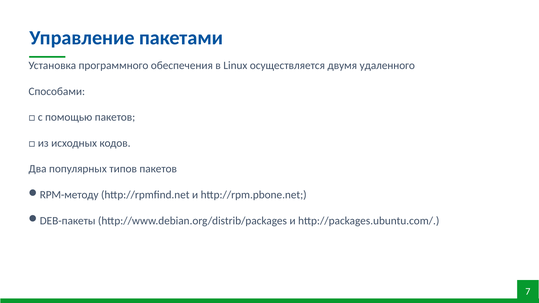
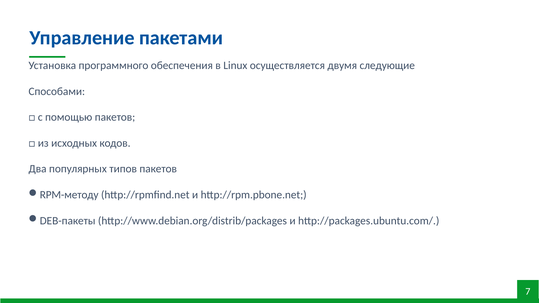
удаленного: удаленного -> следующие (387, 66)
